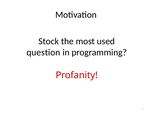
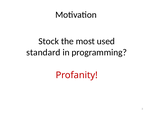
question: question -> standard (43, 52)
